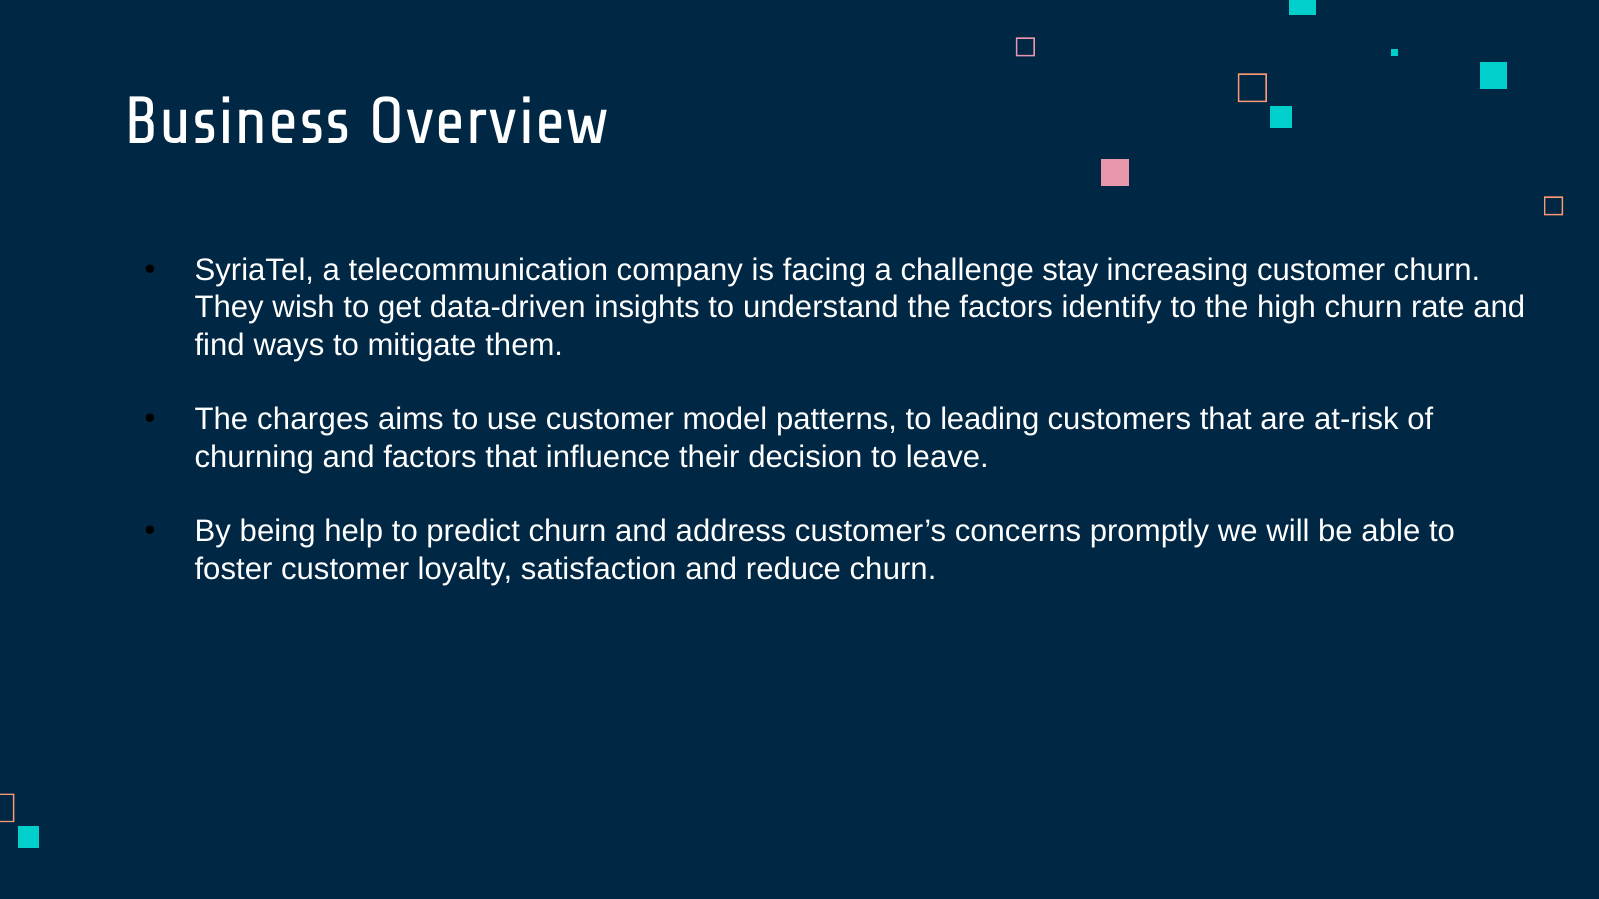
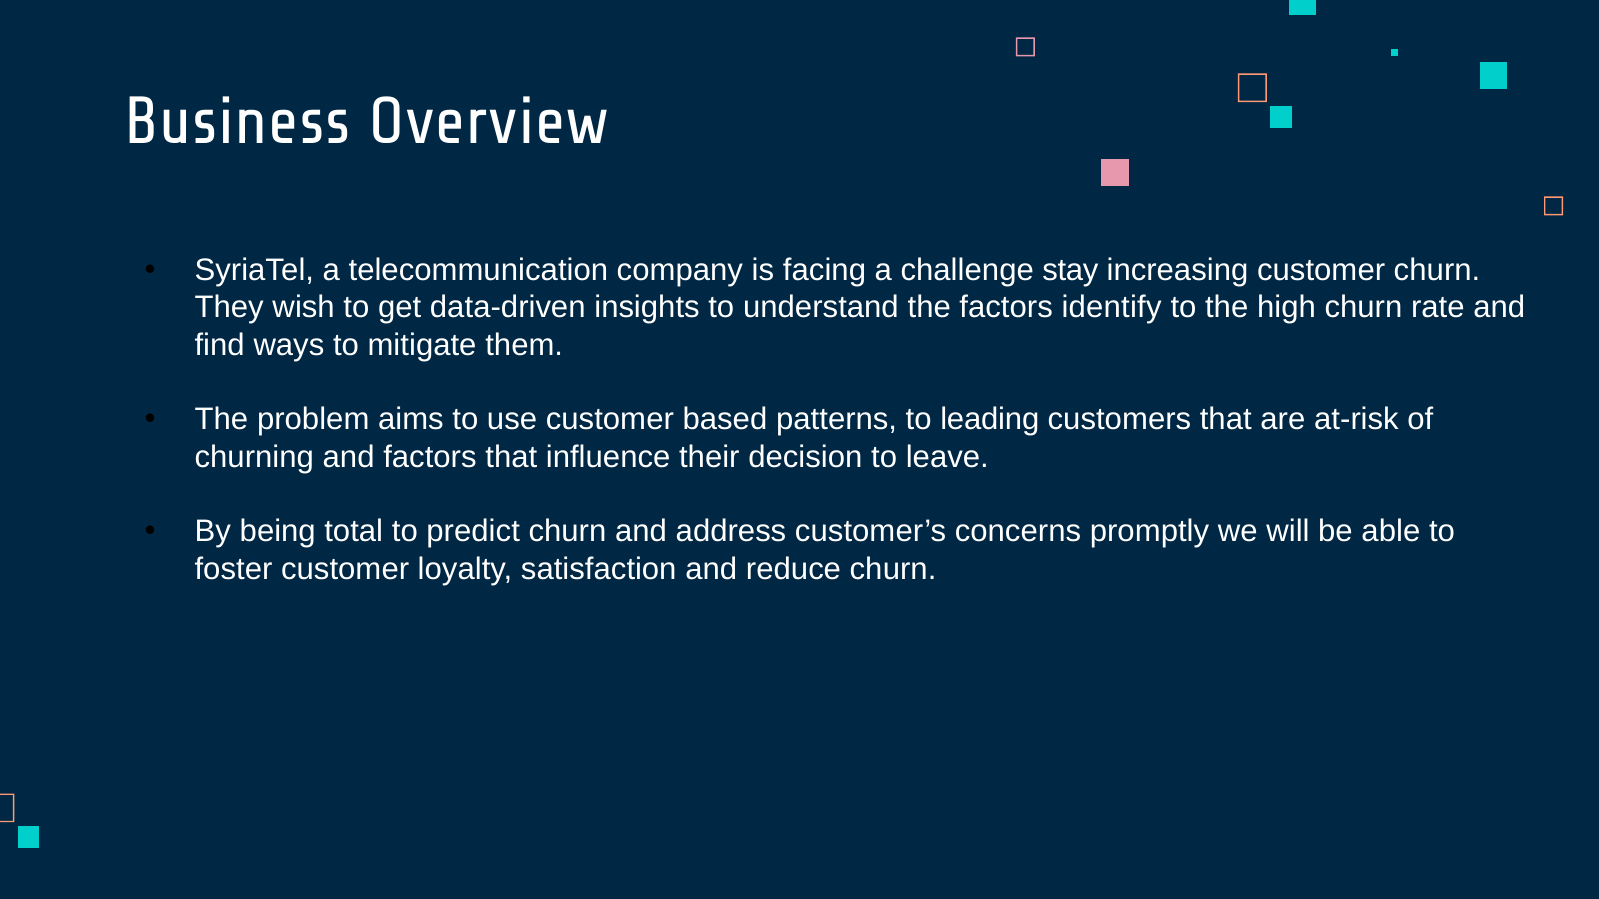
charges: charges -> problem (313, 420)
model: model -> based (725, 420)
help: help -> total (354, 532)
